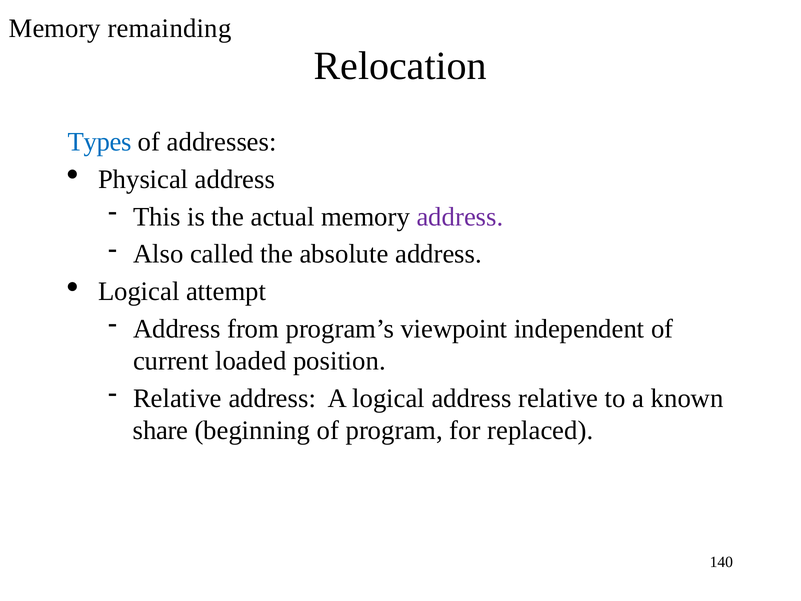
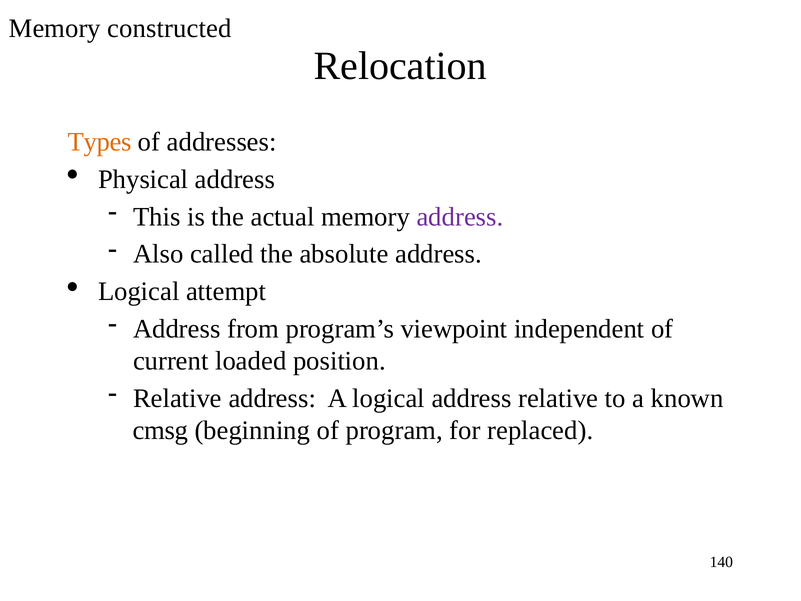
remainding: remainding -> constructed (170, 29)
Types colour: blue -> orange (100, 142)
share: share -> cmsg (161, 430)
